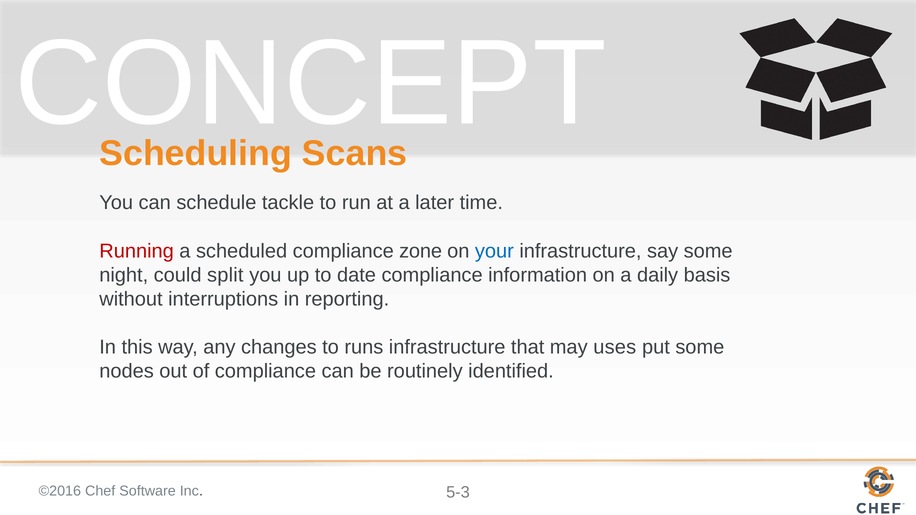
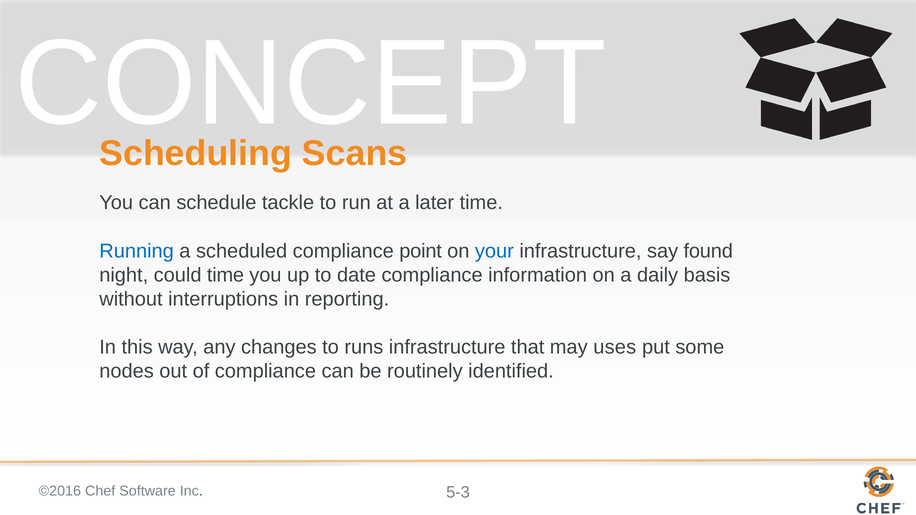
Running colour: red -> blue (137, 251)
zone: zone -> point (421, 251)
say some: some -> found (708, 251)
could split: split -> time (226, 275)
